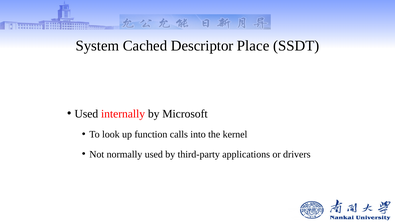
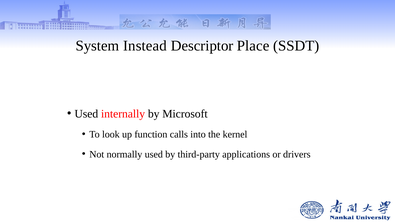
Cached: Cached -> Instead (145, 46)
